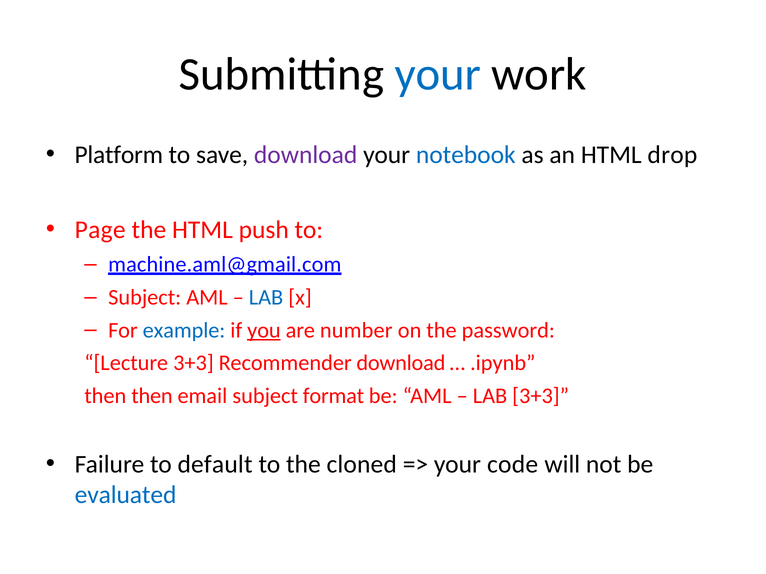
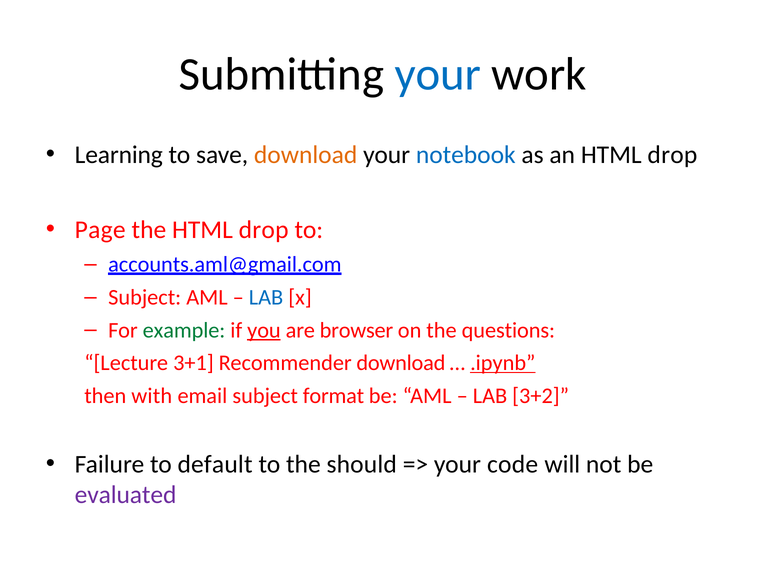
Platform: Platform -> Learning (119, 155)
download colour: purple -> orange (306, 155)
the HTML push: push -> drop (264, 230)
machine.aml@gmail.com: machine.aml@gmail.com -> accounts.aml@gmail.com (225, 264)
example colour: blue -> green (184, 330)
number: number -> browser (356, 330)
password: password -> questions (508, 330)
Lecture 3+3: 3+3 -> 3+1 (193, 363)
.ipynb underline: none -> present (503, 363)
then then: then -> with (152, 396)
LAB 3+3: 3+3 -> 3+2 (541, 396)
cloned: cloned -> should (362, 465)
evaluated colour: blue -> purple (126, 495)
